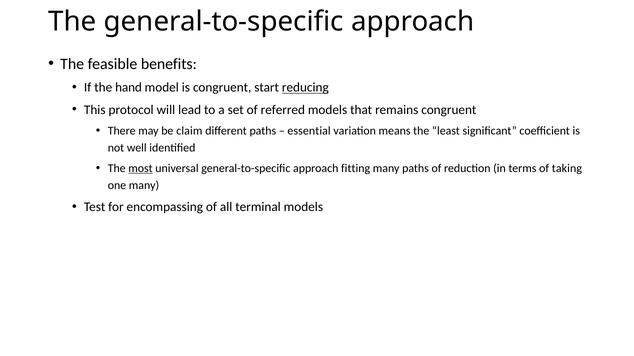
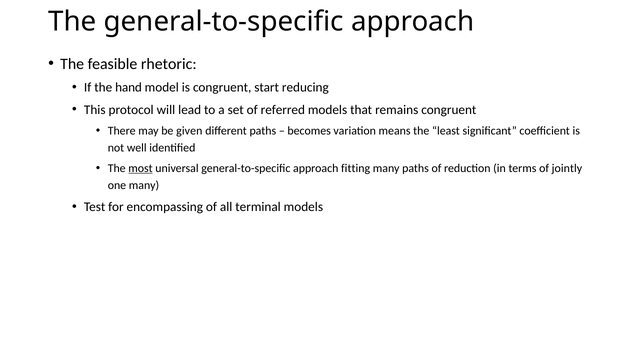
benefits: benefits -> rhetoric (169, 64)
reducing underline: present -> none (305, 88)
claim: claim -> given (189, 131)
essential: essential -> becomes (309, 131)
taking: taking -> jointly (567, 169)
